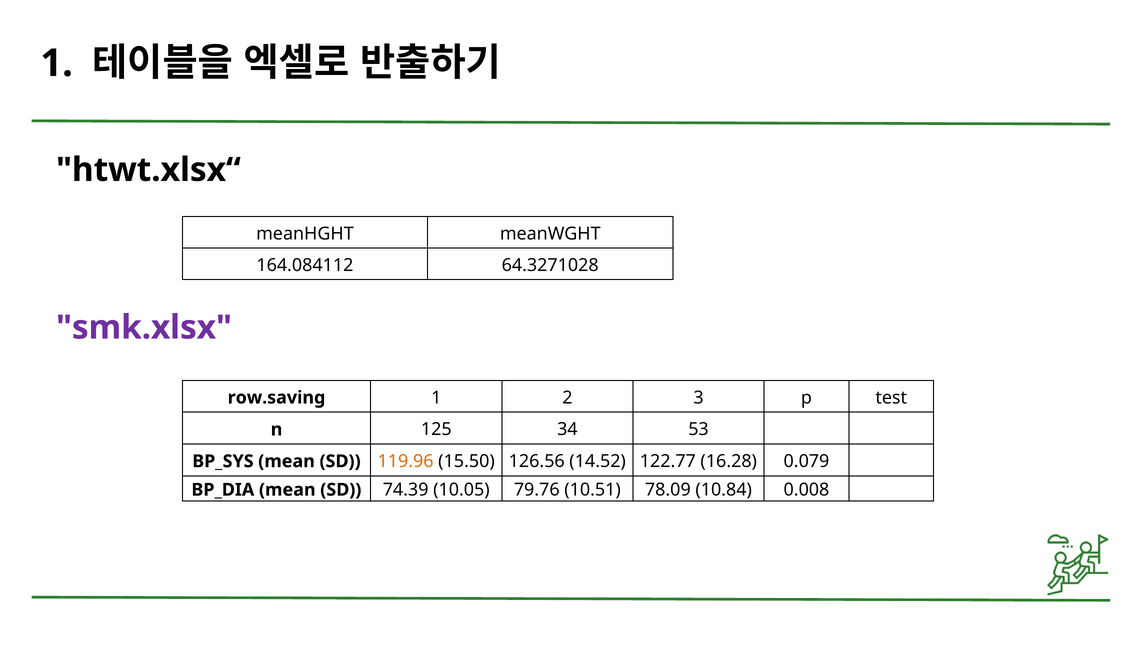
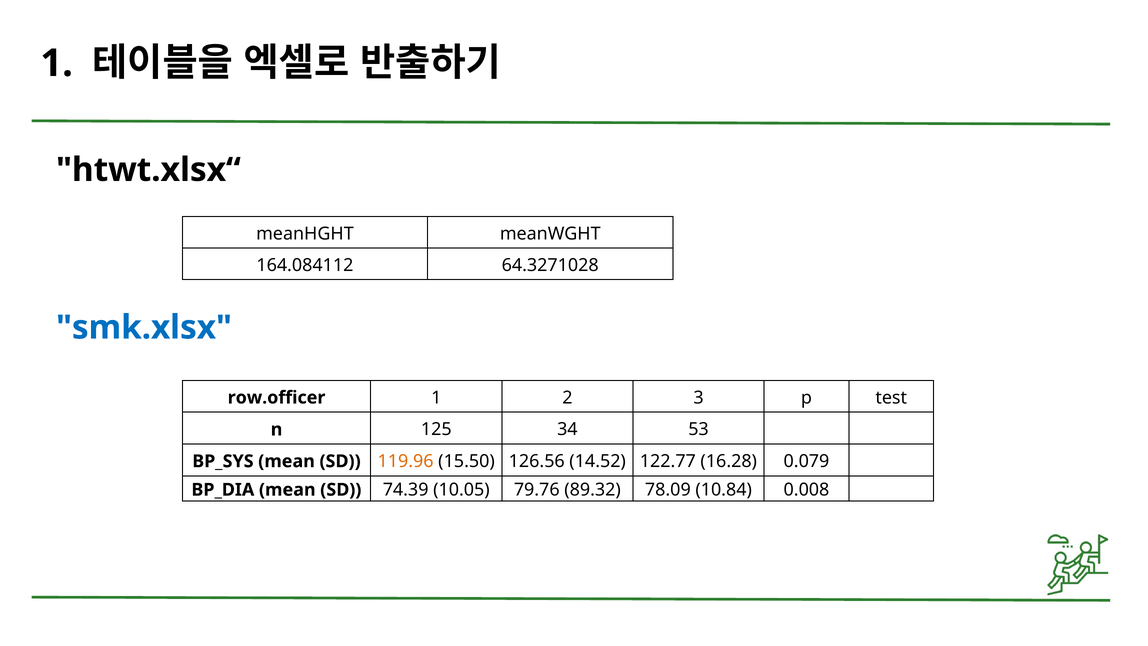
smk.xlsx colour: purple -> blue (144, 327)
row.saving: row.saving -> row.officer (277, 397)
10.51: 10.51 -> 89.32 (593, 490)
